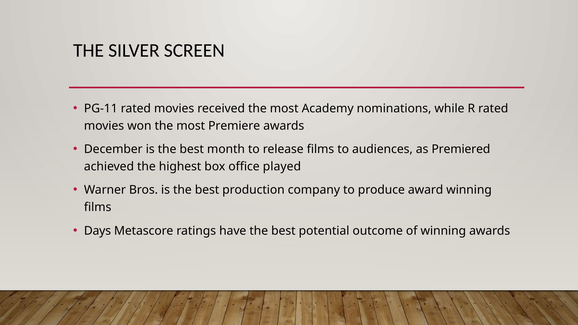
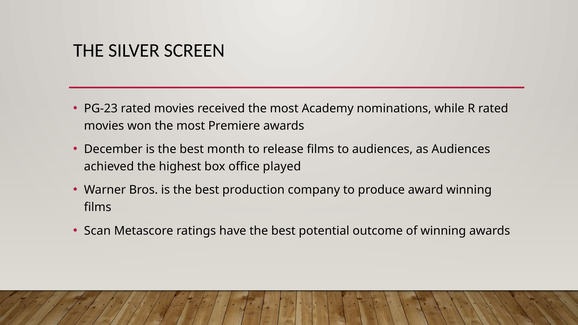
PG-11: PG-11 -> PG-23 (101, 109)
as Premiered: Premiered -> Audiences (461, 149)
Days: Days -> Scan (97, 231)
